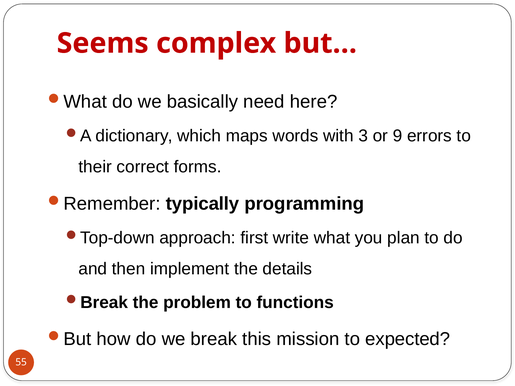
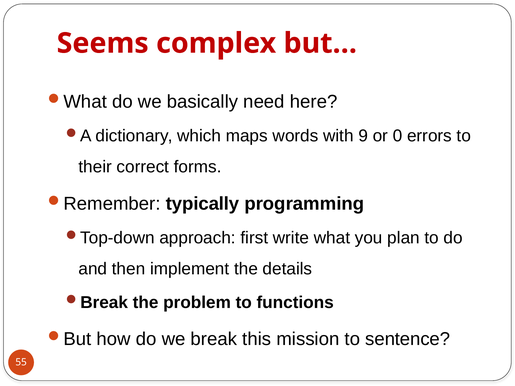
3: 3 -> 9 (363, 136)
9: 9 -> 0 (398, 136)
expected: expected -> sentence (408, 339)
